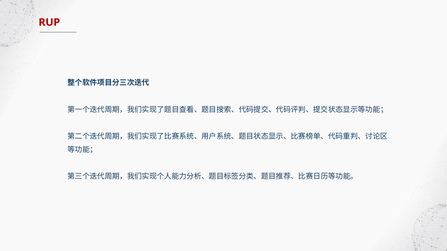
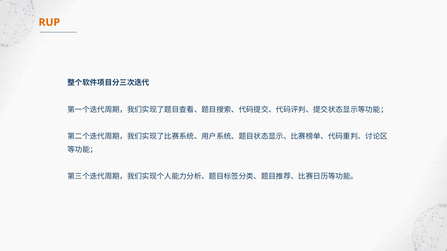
RUP colour: red -> orange (49, 22)
